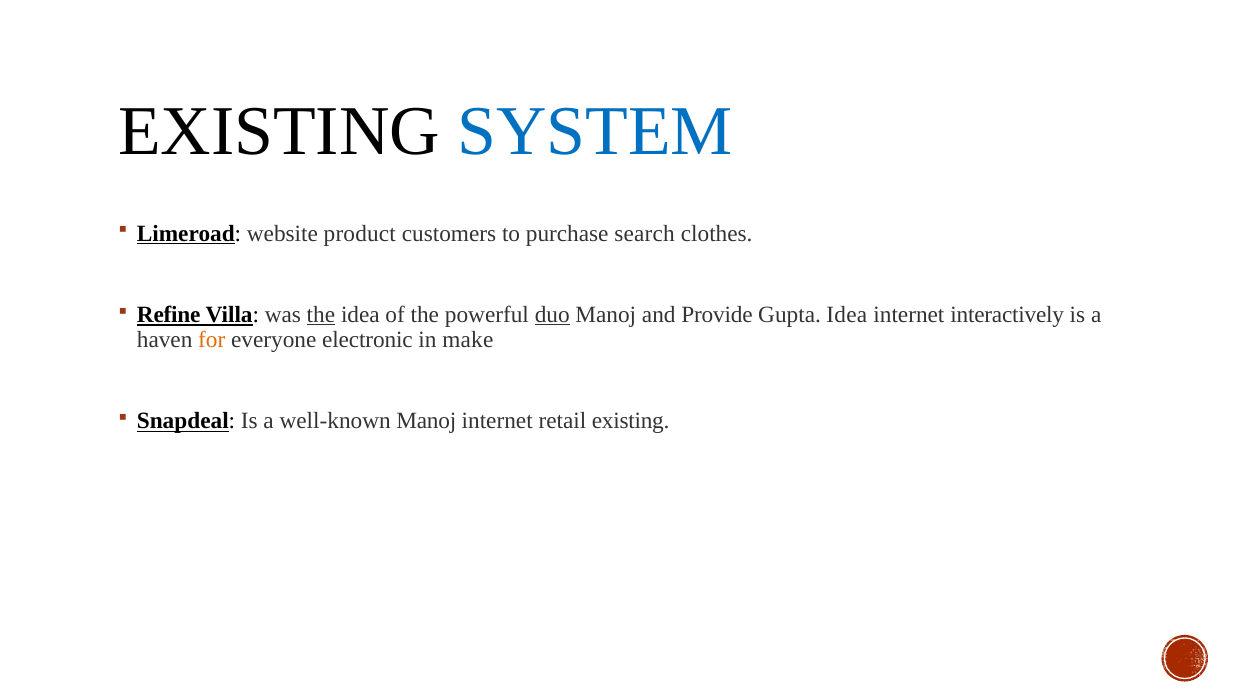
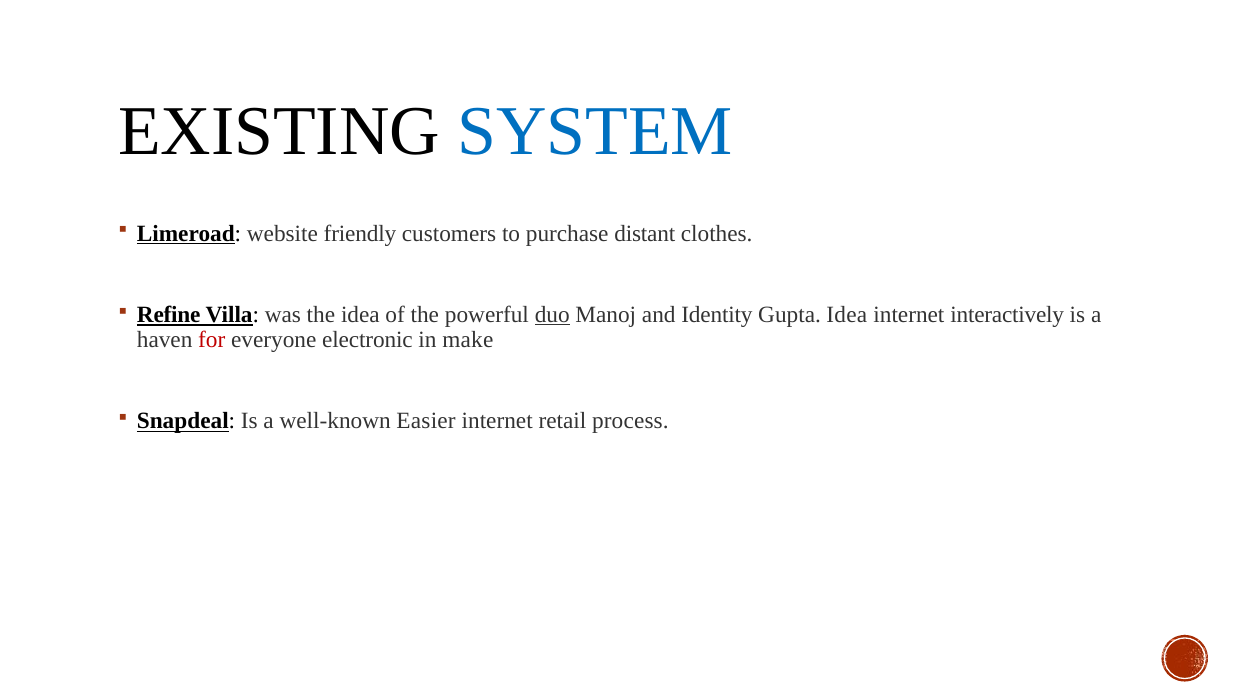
product: product -> friendly (360, 233)
search: search -> distant (645, 233)
the underline: present -> none (321, 315)
Provide: Provide -> Identity (717, 315)
for colour: orange -> red (212, 340)
well-known Manoj: Manoj -> Easier (426, 421)
retail existing: existing -> process (630, 421)
